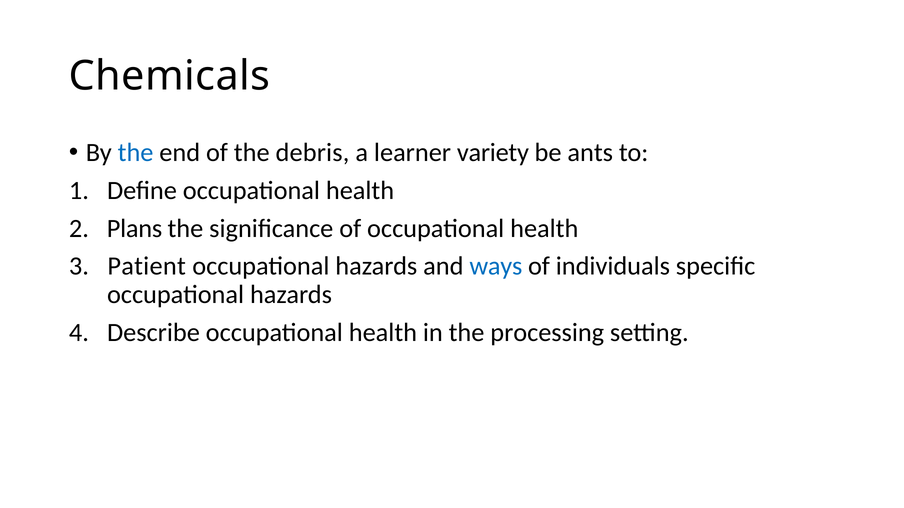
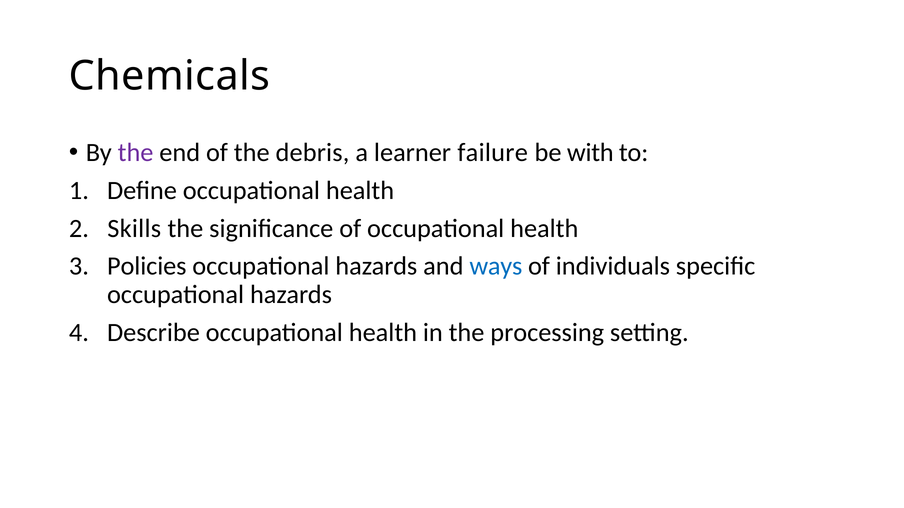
the colour: blue -> purple (136, 153)
variety: variety -> failure (493, 153)
ants: ants -> with (590, 153)
Plans: Plans -> Skills (134, 229)
Patient: Patient -> Policies (147, 267)
